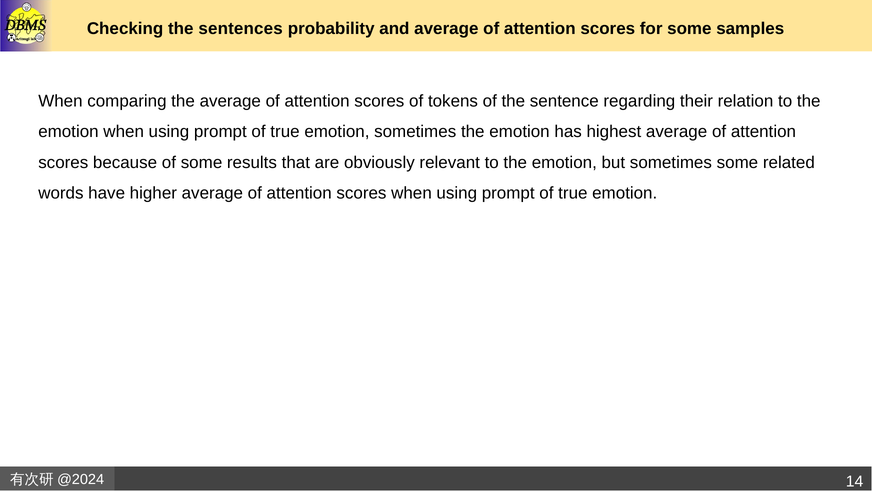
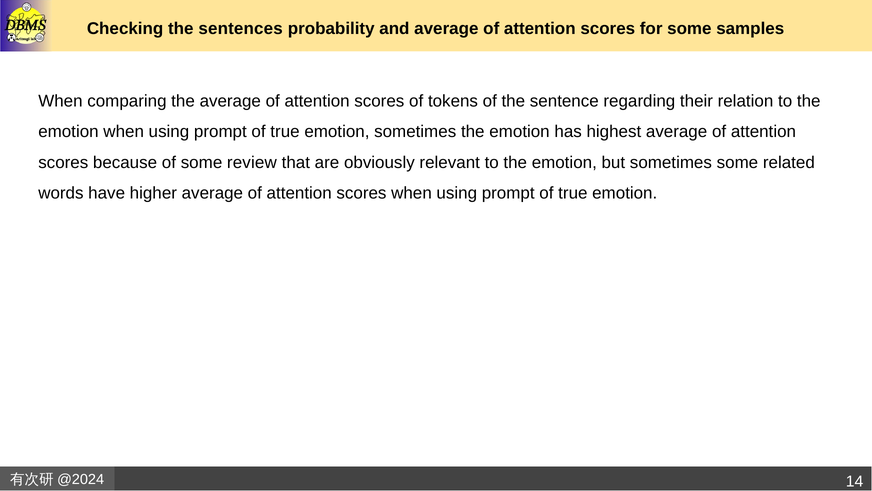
results: results -> review (252, 162)
